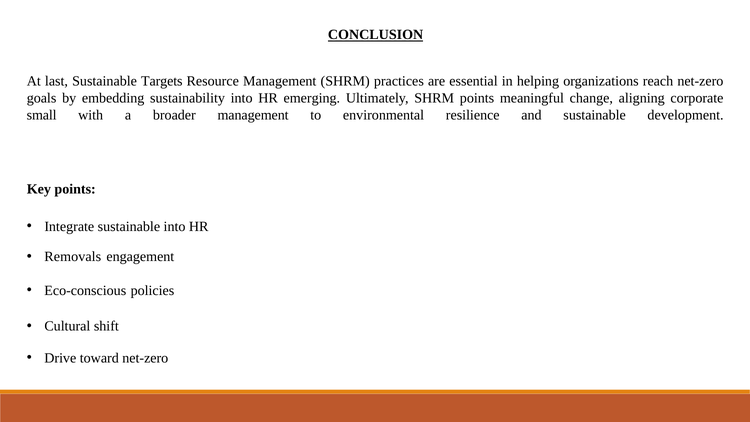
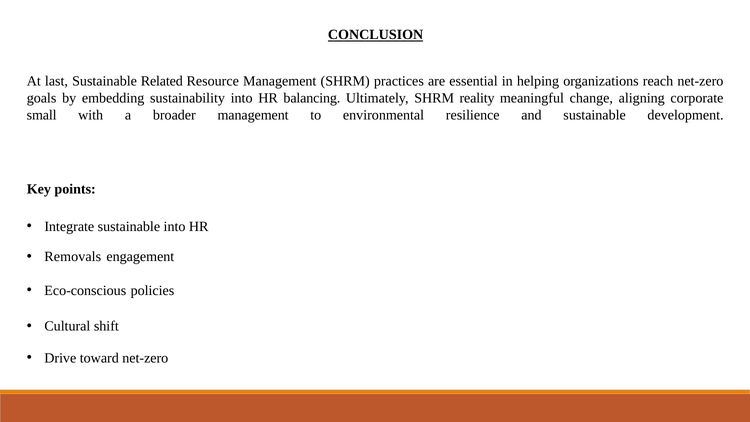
Targets: Targets -> Related (162, 81)
emerging: emerging -> balancing (312, 98)
SHRM points: points -> reality (477, 98)
